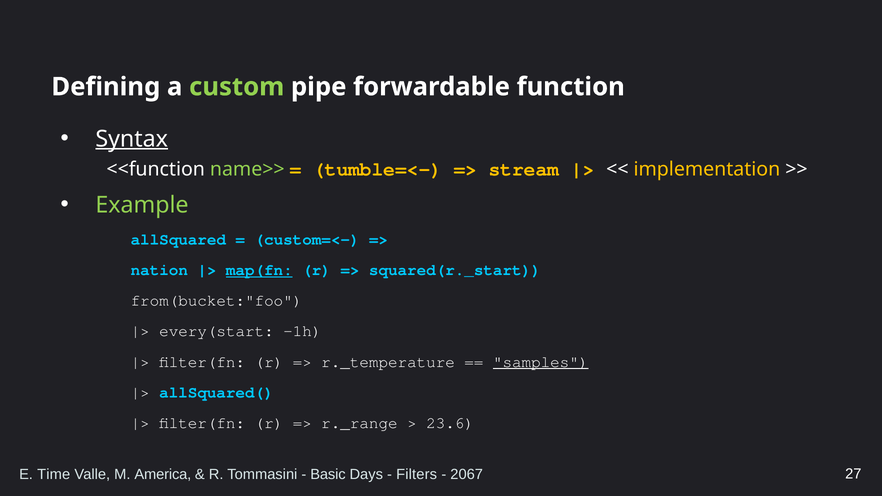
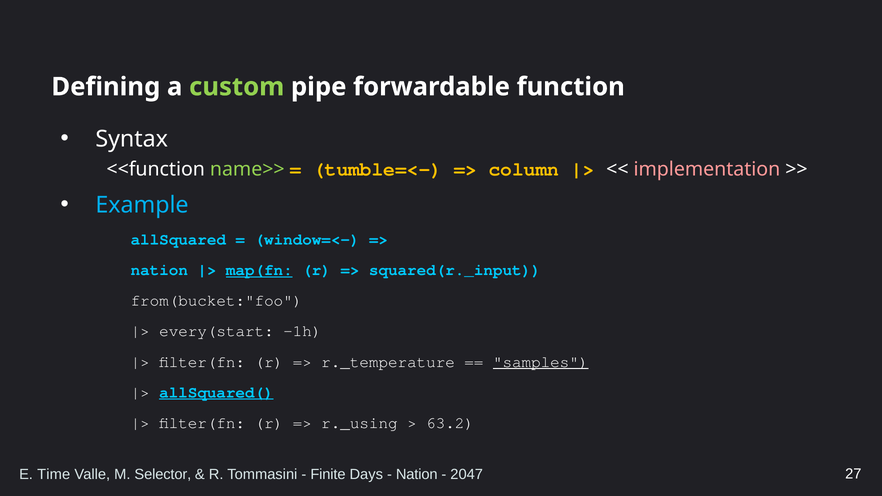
Syntax underline: present -> none (132, 139)
stream: stream -> column (524, 169)
implementation colour: yellow -> pink (707, 169)
Example colour: light green -> light blue (142, 205)
custom=<-: custom=<- -> window=<- (307, 239)
squared(r._start: squared(r._start -> squared(r._input (455, 270)
allSquared( underline: none -> present (216, 392)
r._range: r._range -> r._using (359, 423)
23.6: 23.6 -> 63.2 (450, 423)
America: America -> Selector (163, 474)
Basic: Basic -> Finite (328, 474)
Filters: Filters -> Nation (417, 474)
2067: 2067 -> 2047 (467, 474)
